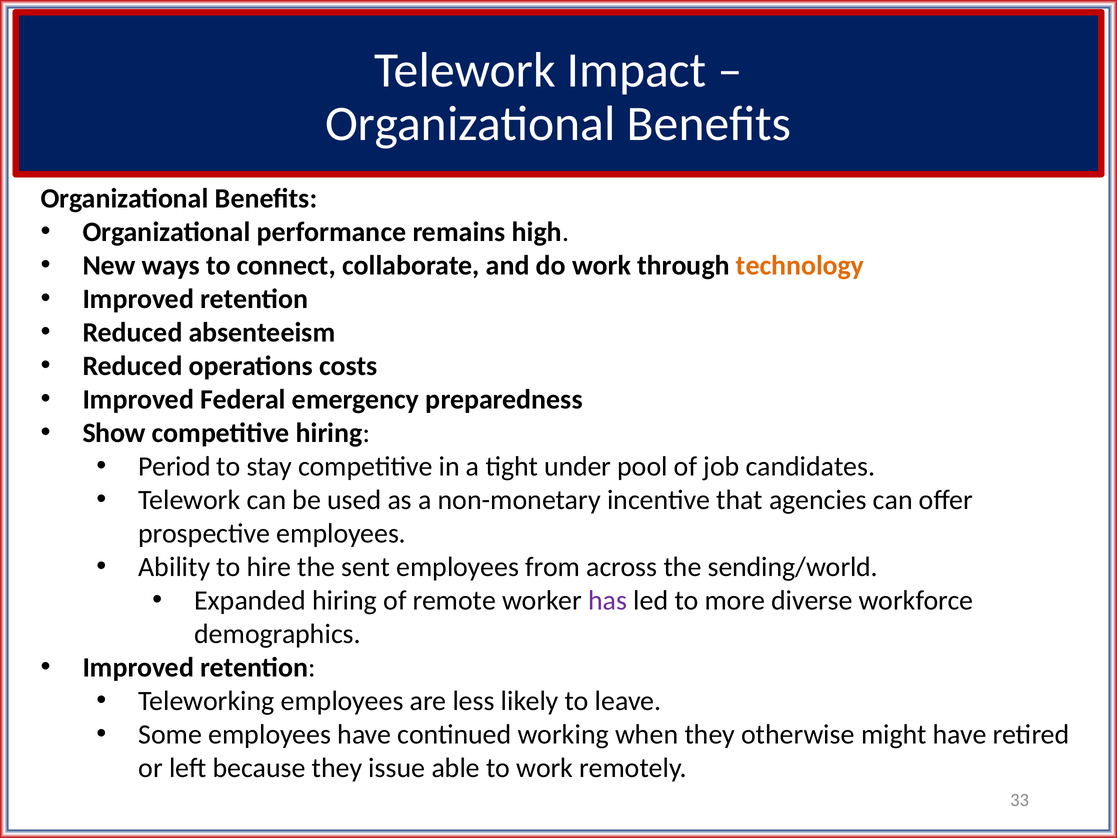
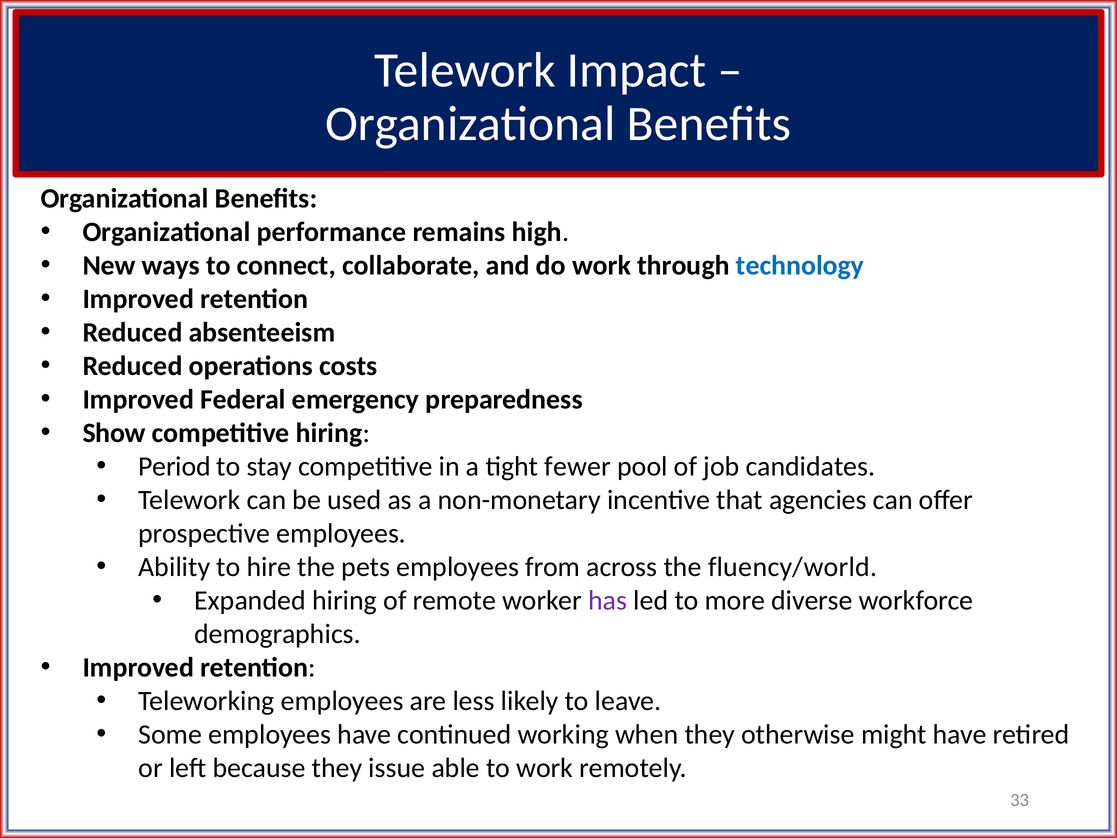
technology colour: orange -> blue (800, 265)
under: under -> fewer (578, 466)
sent: sent -> pets (366, 567)
sending/world: sending/world -> fluency/world (793, 567)
